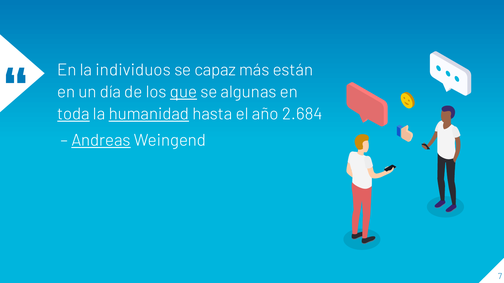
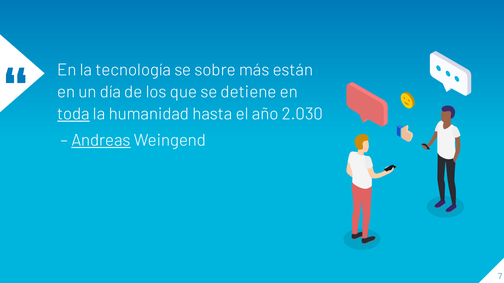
individuos: individuos -> tecnología (133, 70)
capaz: capaz -> sobre (215, 70)
que underline: present -> none (183, 92)
algunas: algunas -> detiene (249, 92)
humanidad underline: present -> none (149, 114)
2.684: 2.684 -> 2.030 (302, 114)
